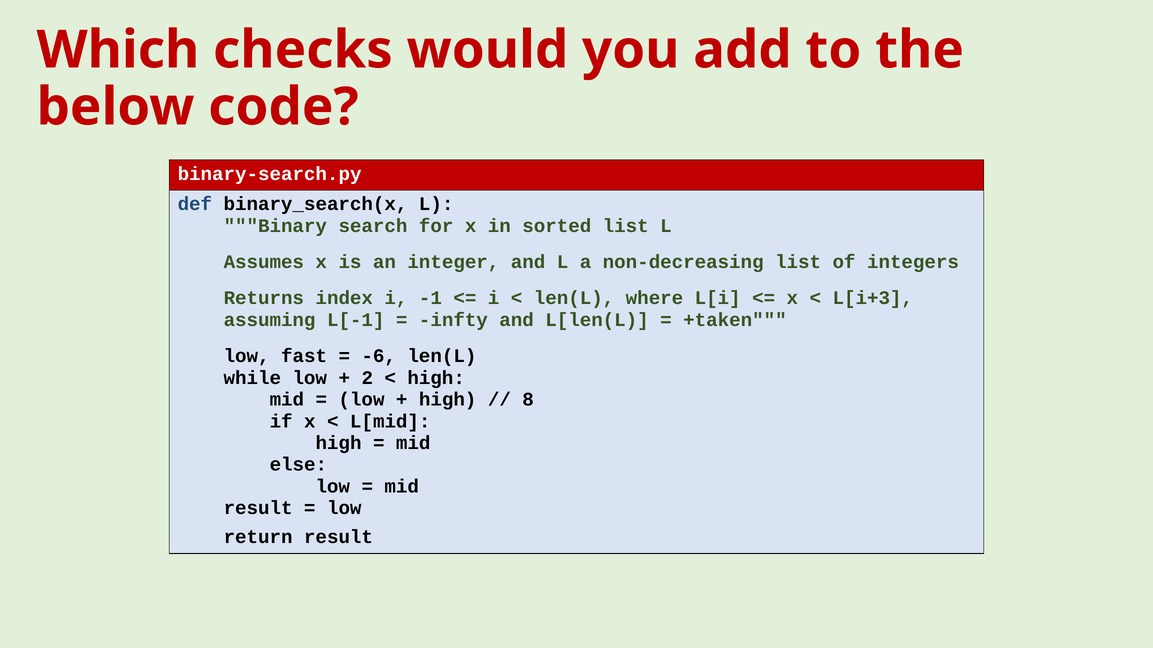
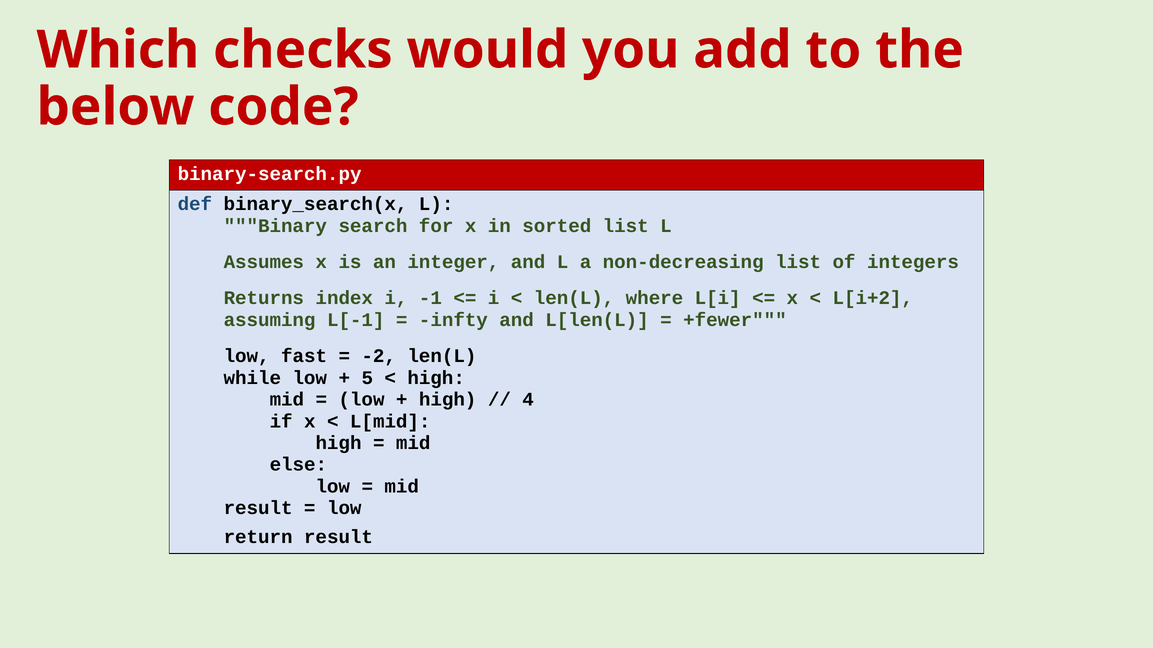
L[i+3: L[i+3 -> L[i+2 (873, 298)
+taken: +taken -> +fewer (735, 320)
-6: -6 -> -2 (379, 356)
2: 2 -> 5 (367, 378)
8: 8 -> 4 (528, 400)
